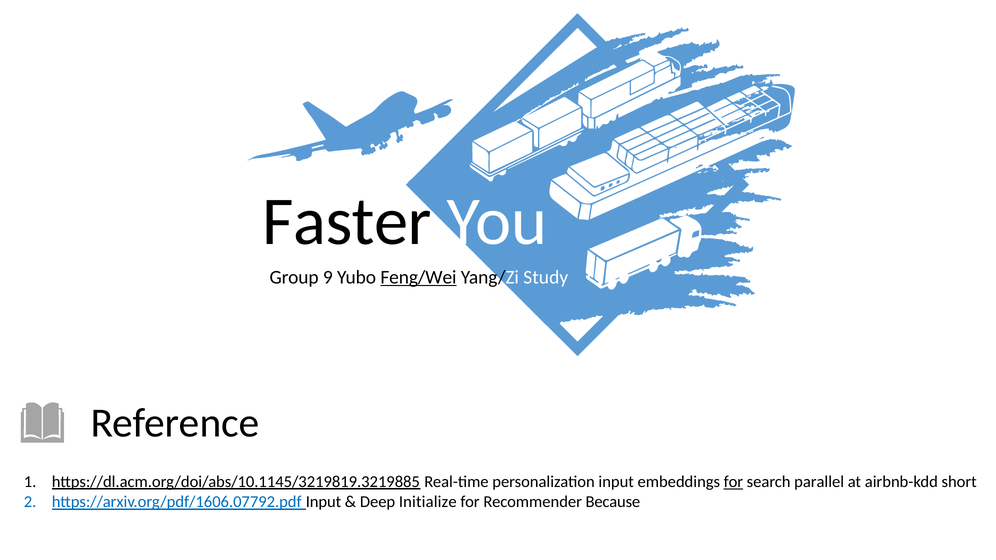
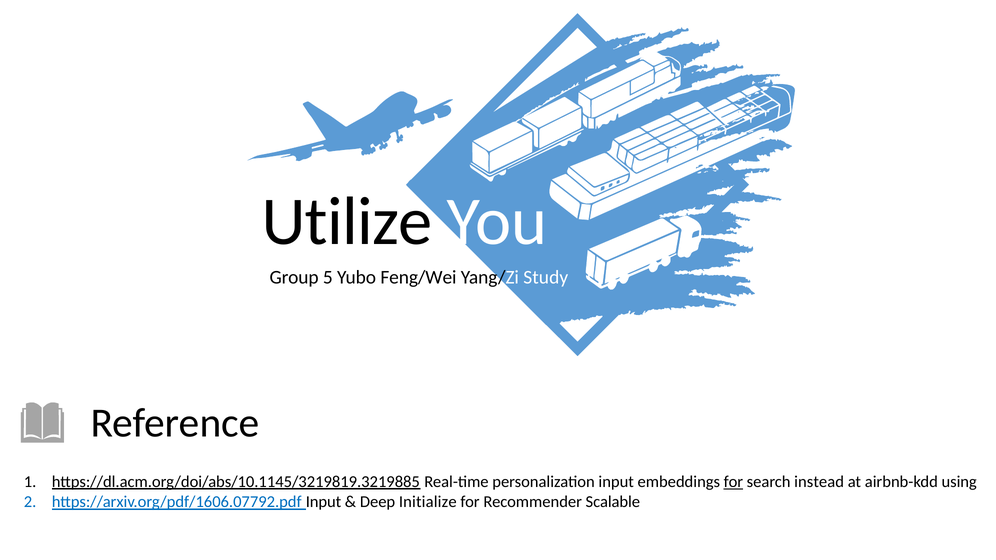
Faster: Faster -> Utilize (347, 222)
9: 9 -> 5 (328, 277)
Feng/Wei underline: present -> none (418, 277)
parallel: parallel -> instead (819, 482)
short: short -> using (959, 482)
Because: Because -> Scalable (613, 502)
